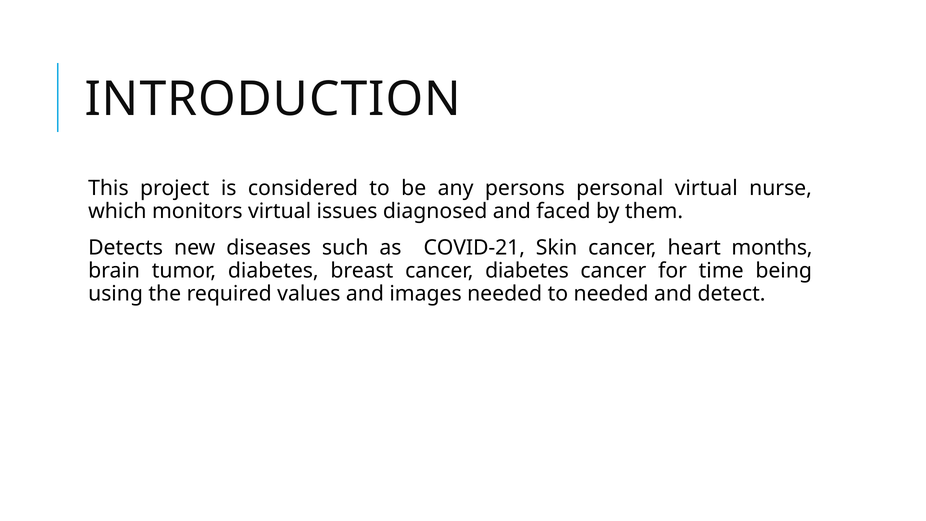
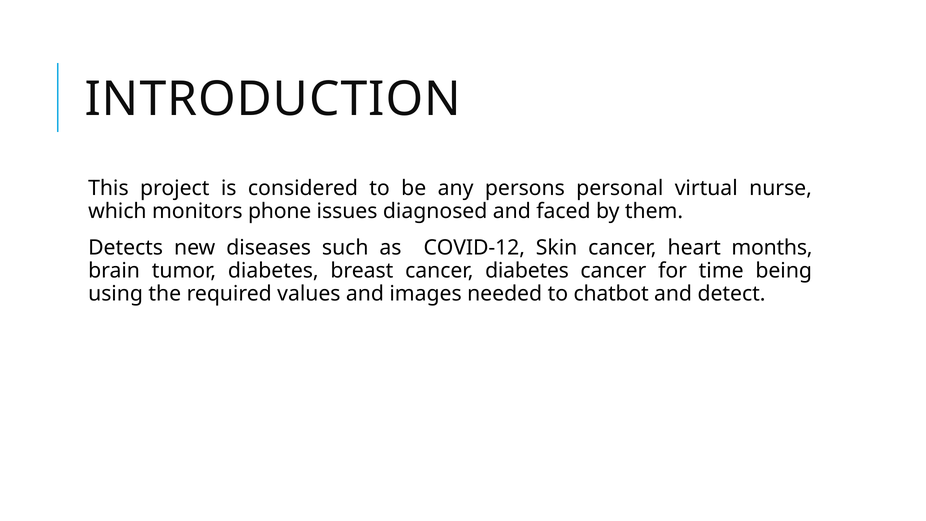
monitors virtual: virtual -> phone (280, 211)
COVID-21: COVID-21 -> COVID-12 (474, 248)
to needed: needed -> chatbot (611, 294)
